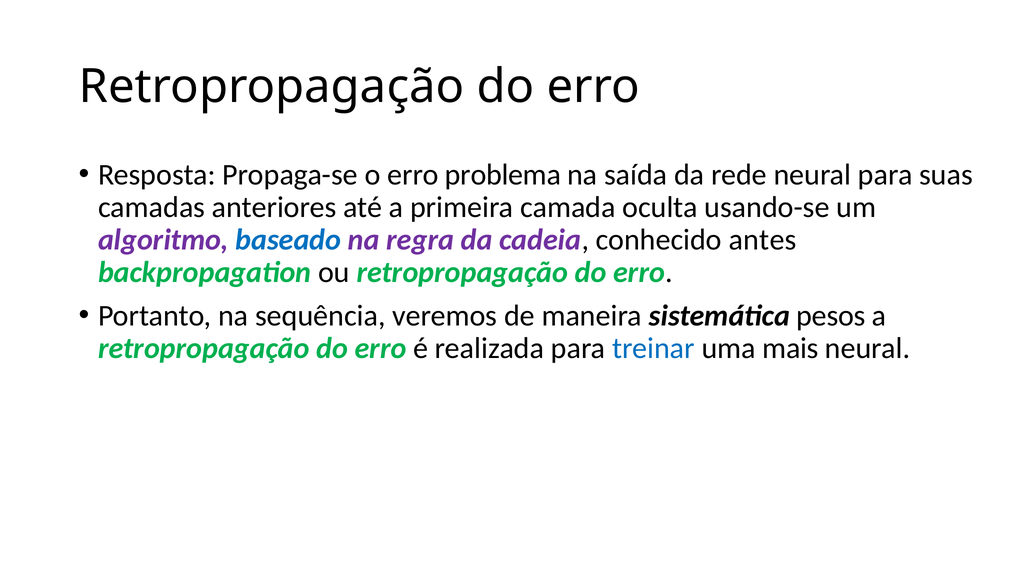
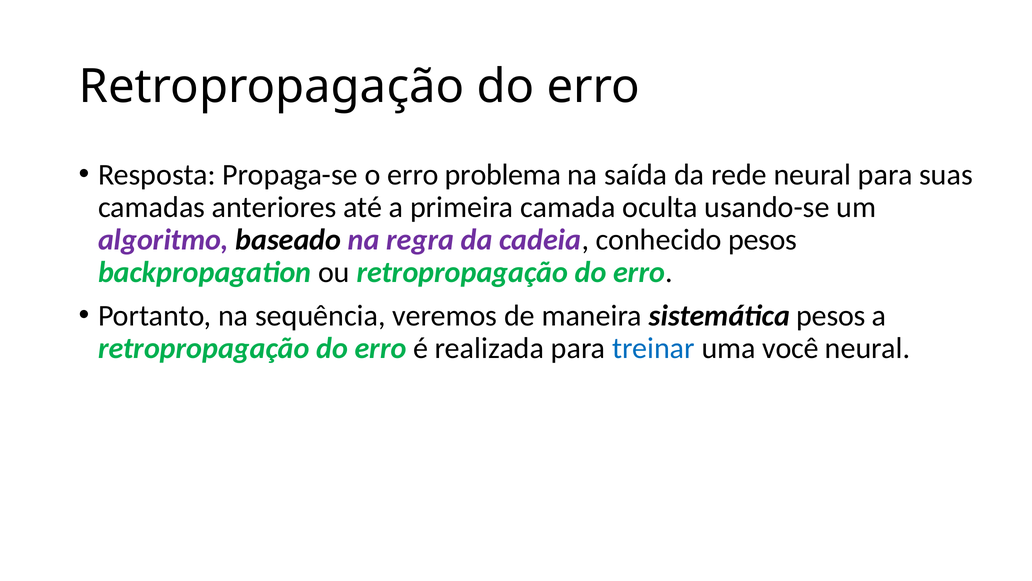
baseado colour: blue -> black (288, 240)
conhecido antes: antes -> pesos (763, 240)
mais: mais -> você (790, 348)
